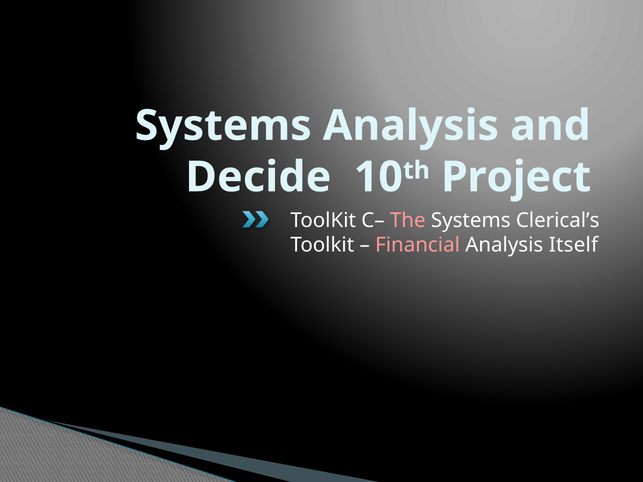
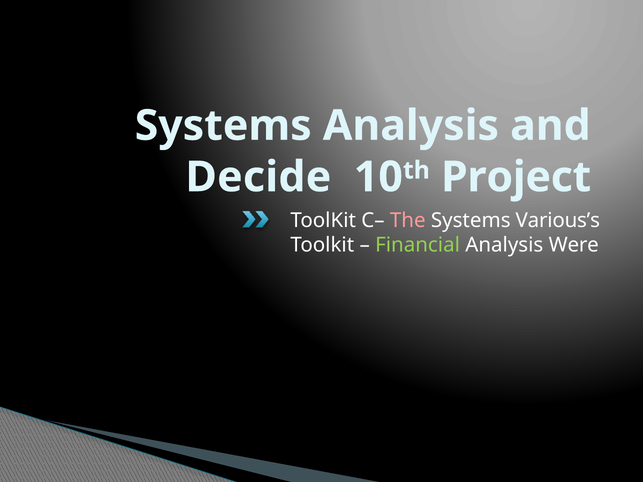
Clerical’s: Clerical’s -> Various’s (558, 221)
Financial colour: pink -> light green (418, 245)
Itself: Itself -> Were (574, 245)
